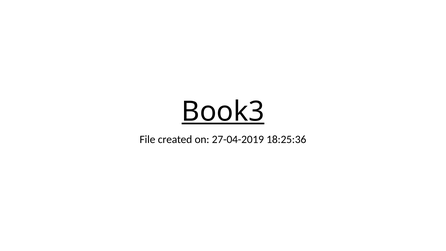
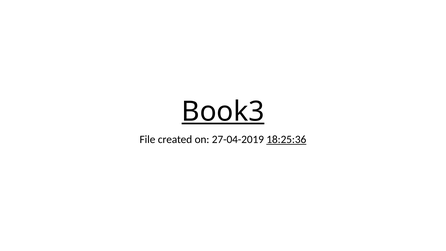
18:25:36 underline: none -> present (286, 139)
